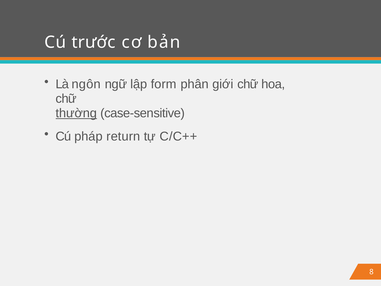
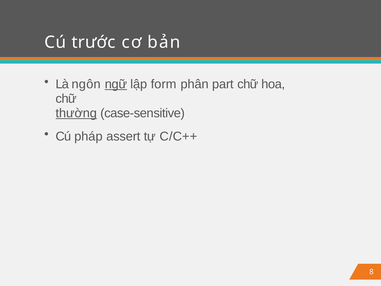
ngữ underline: none -> present (116, 84)
giới: giới -> part (223, 84)
return: return -> assert (123, 136)
